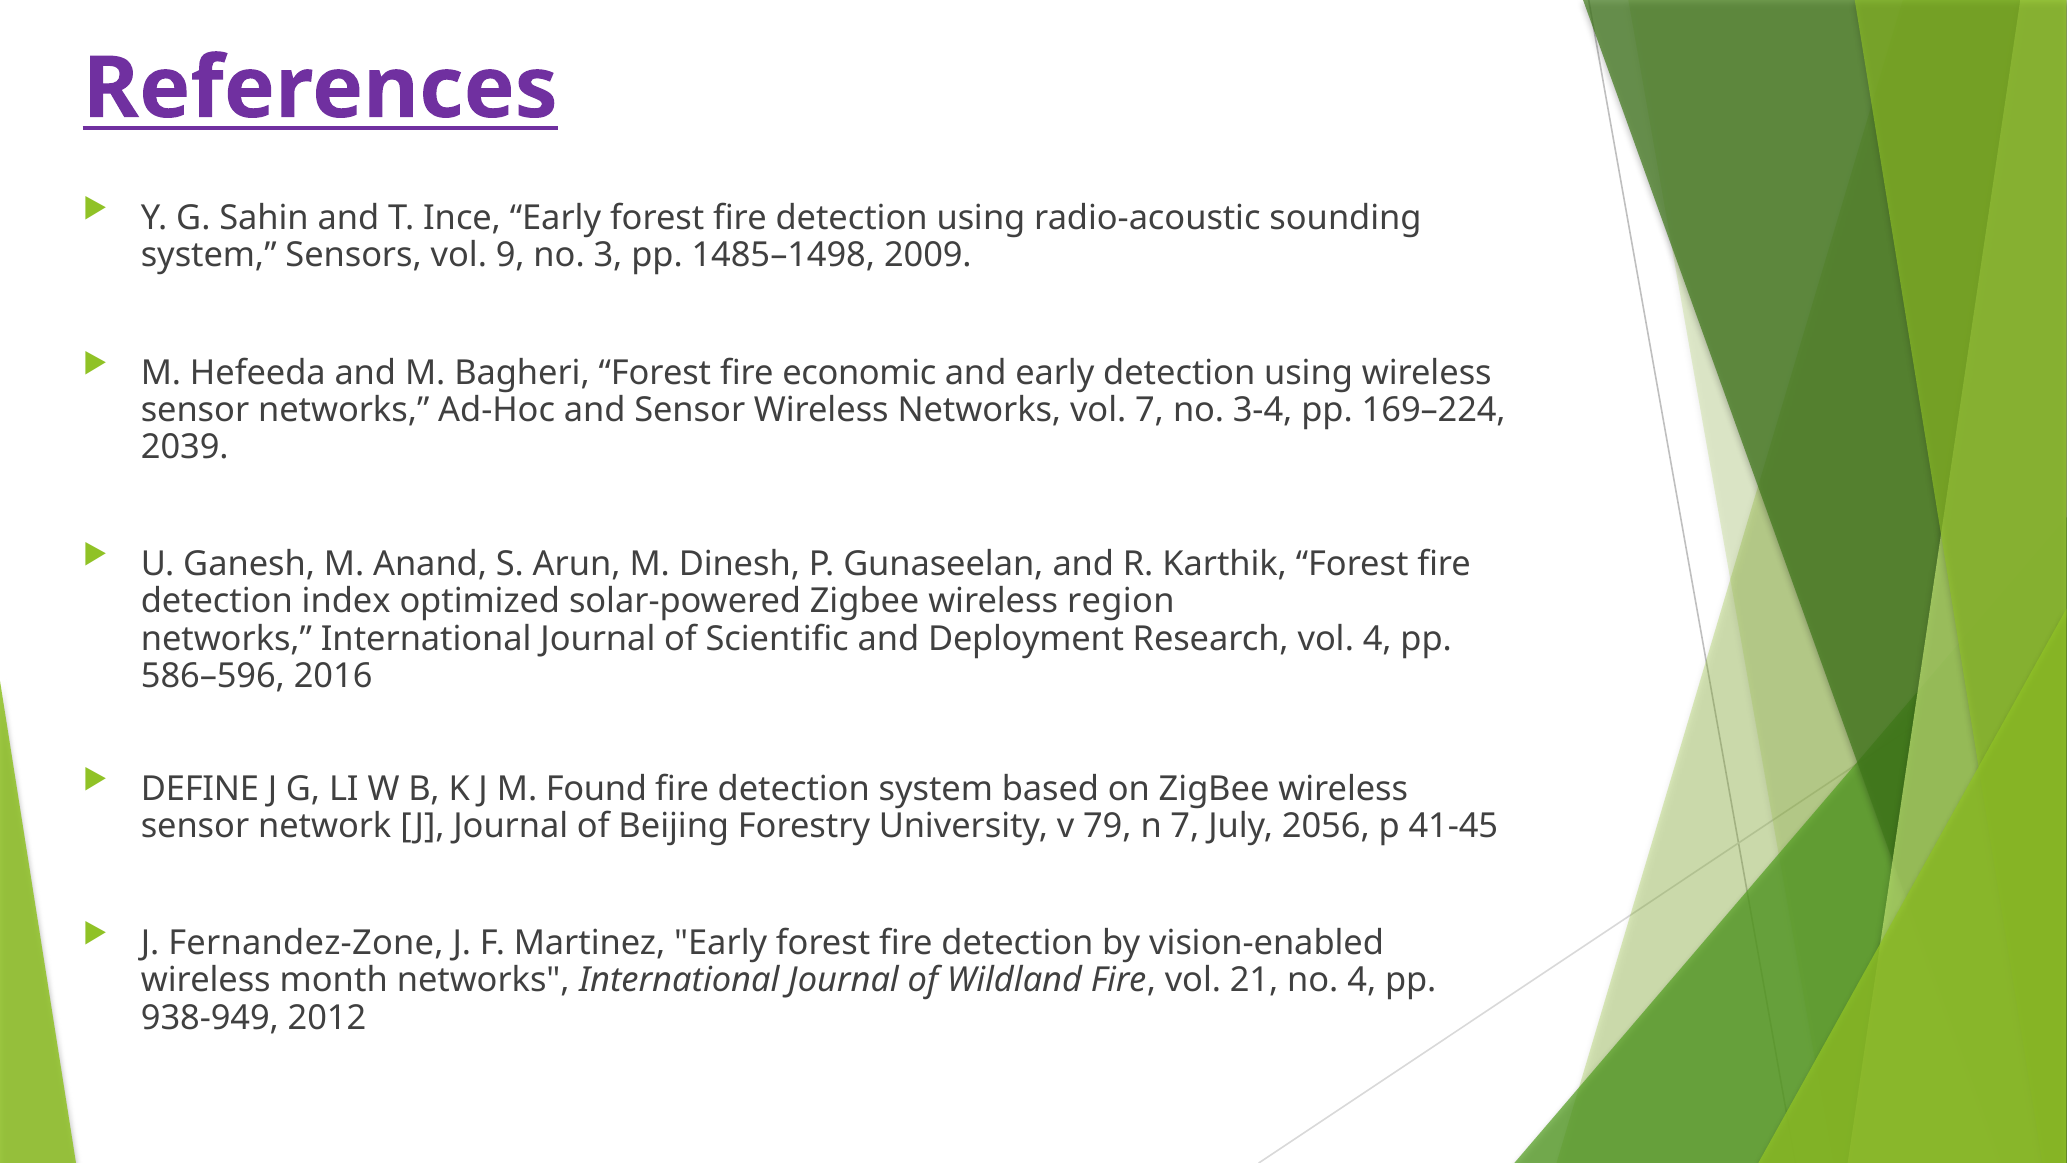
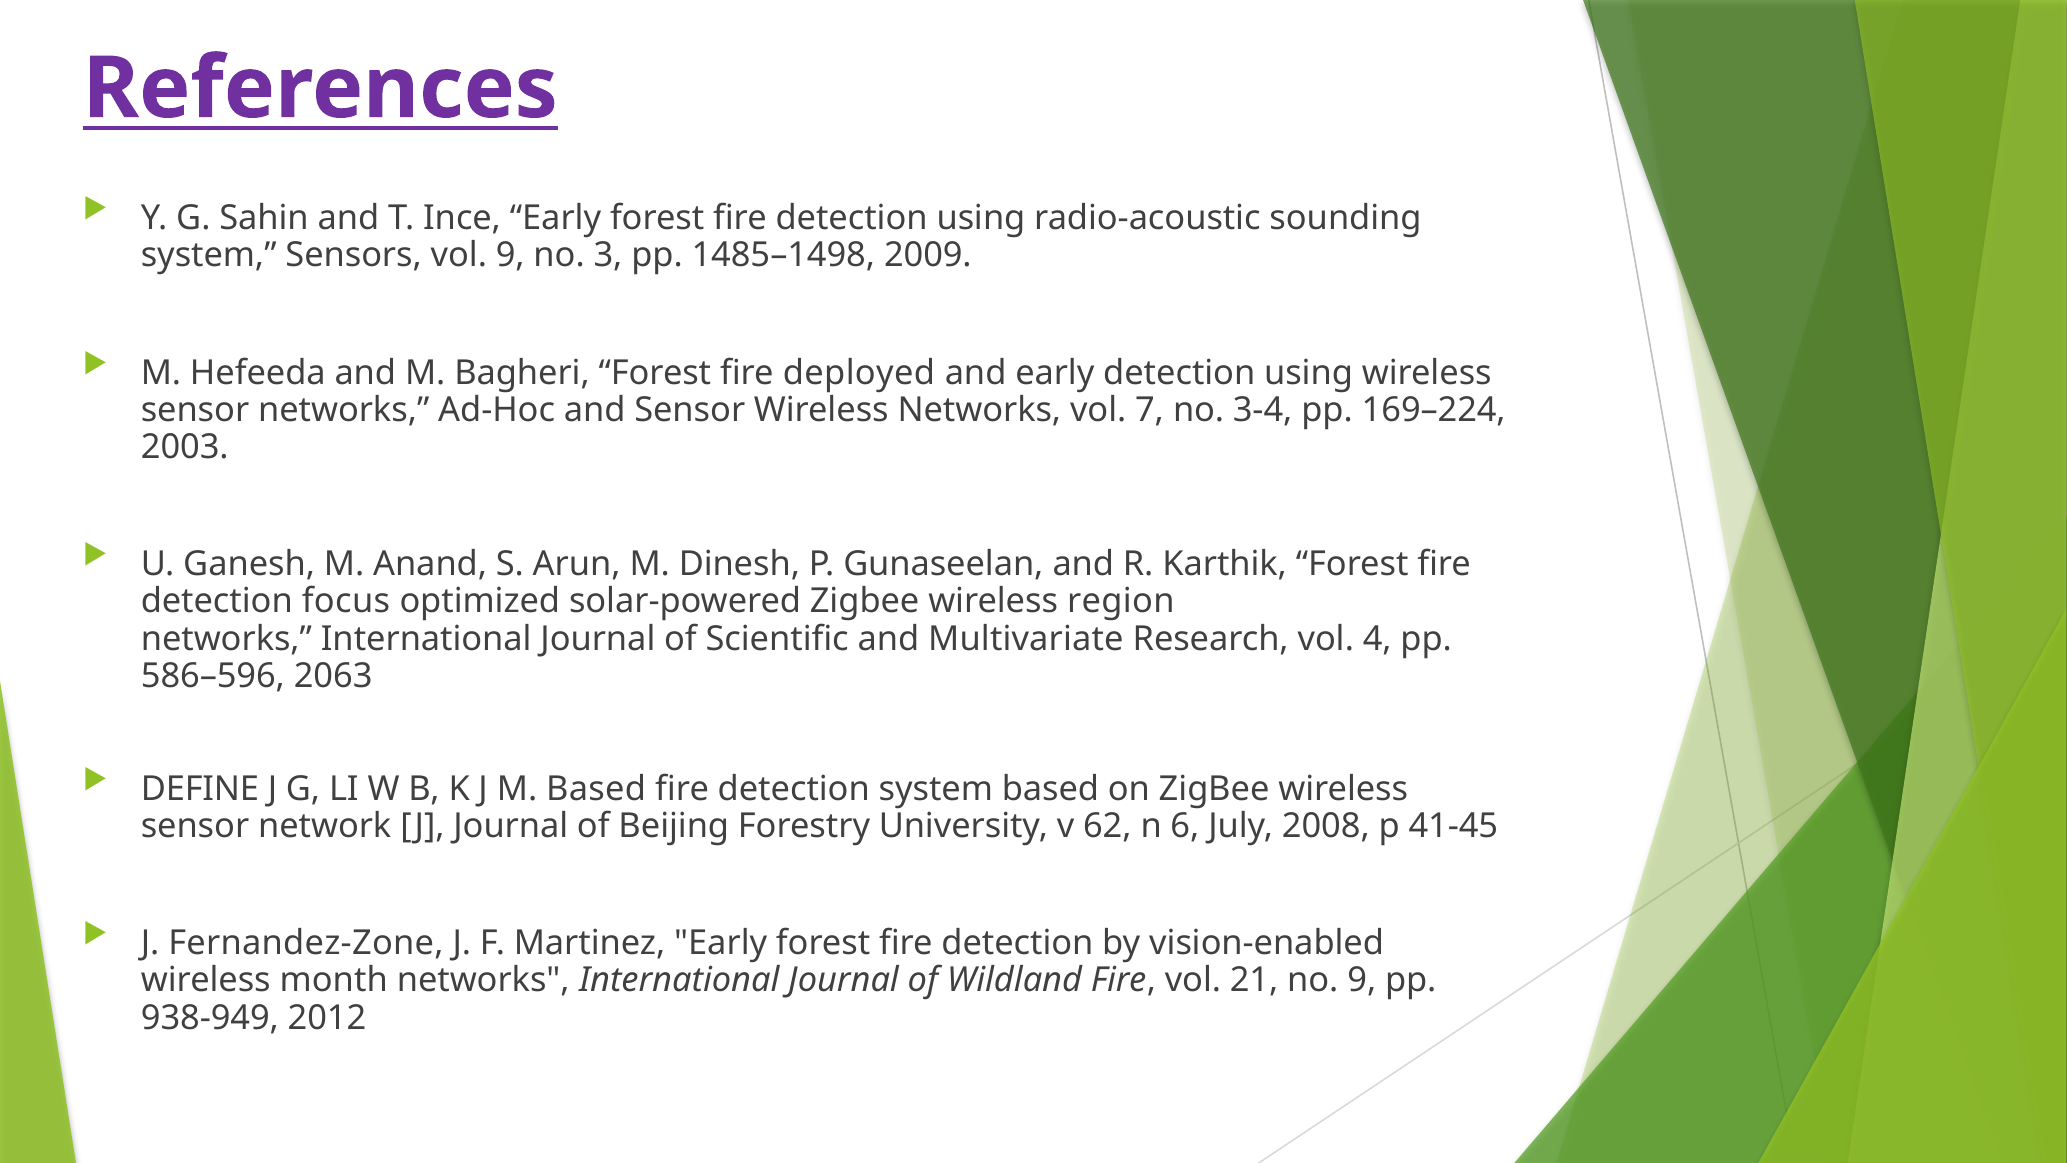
economic: economic -> deployed (859, 373)
2039: 2039 -> 2003 (185, 447)
index: index -> focus (346, 601)
Deployment: Deployment -> Multivariate (1026, 639)
2016: 2016 -> 2063 (333, 676)
M Found: Found -> Based (596, 789)
79: 79 -> 62 (1107, 826)
n 7: 7 -> 6 (1185, 826)
2056: 2056 -> 2008 (1326, 826)
no 4: 4 -> 9 (1362, 980)
